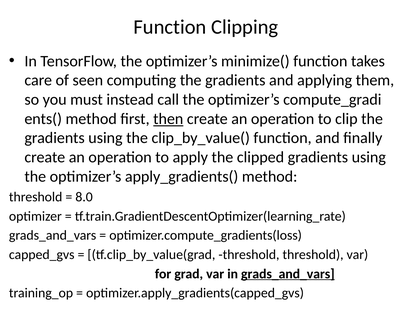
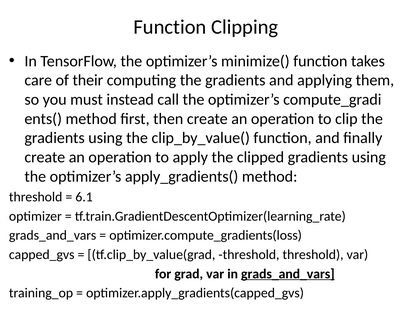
seen: seen -> their (88, 80)
then underline: present -> none (168, 119)
8.0: 8.0 -> 6.1 (84, 197)
